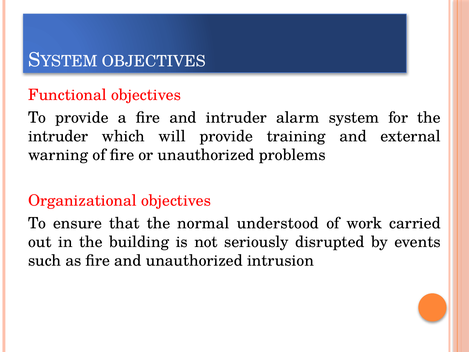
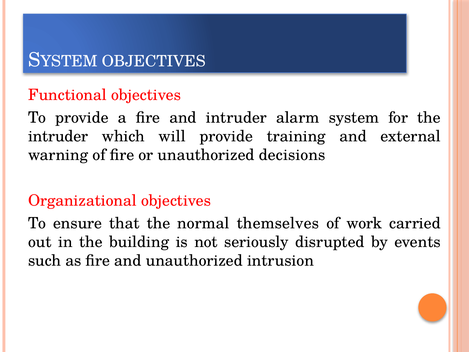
problems: problems -> decisions (292, 155)
understood: understood -> themselves (278, 223)
